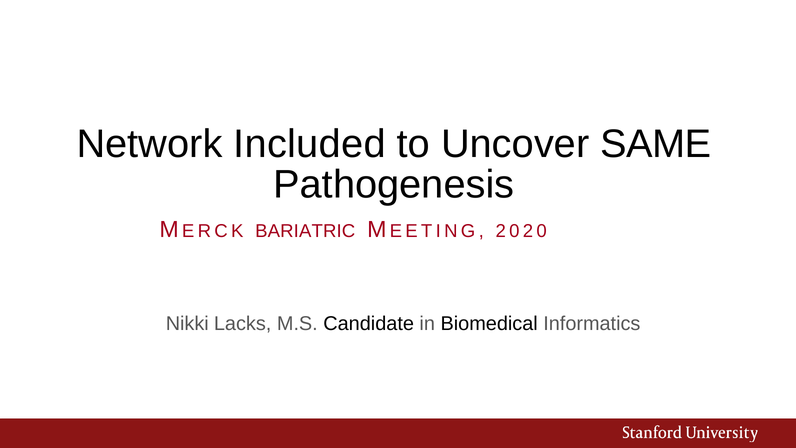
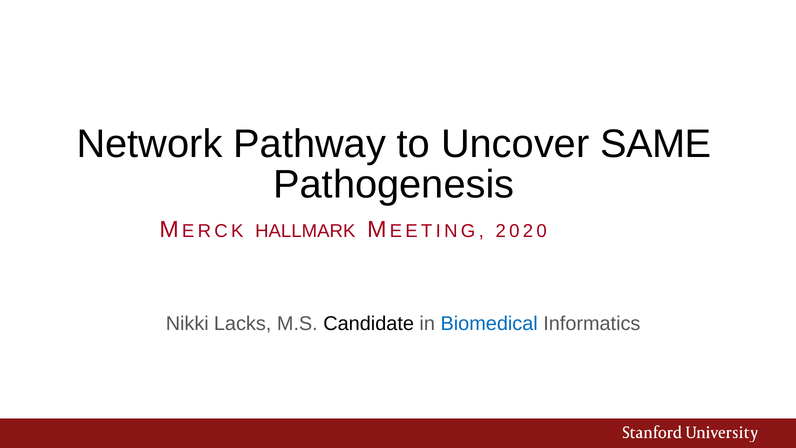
Included: Included -> Pathway (310, 144)
BARIATRIC: BARIATRIC -> HALLMARK (305, 231)
Biomedical colour: black -> blue (489, 324)
